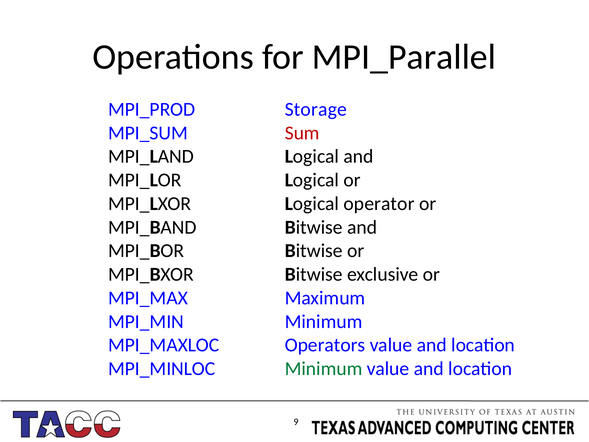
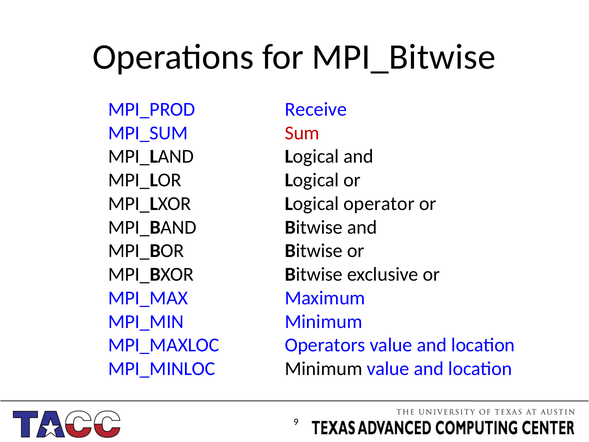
MPI_Parallel: MPI_Parallel -> MPI_Bitwise (404, 57)
Storage: Storage -> Receive (316, 109)
Minimum colour: green -> black (324, 368)
